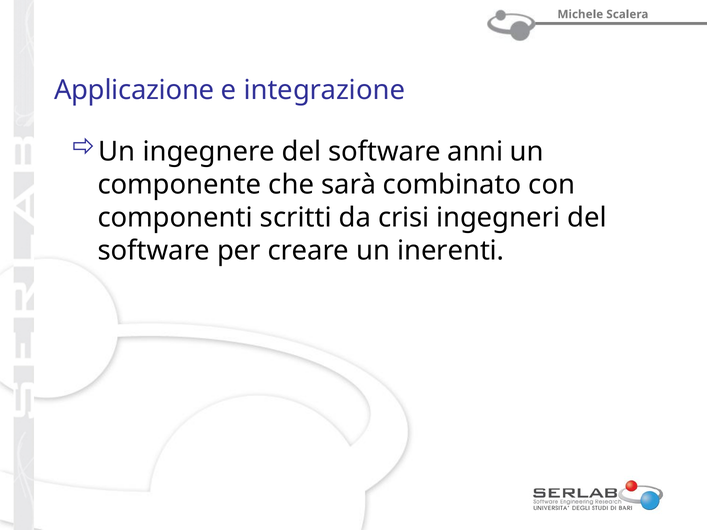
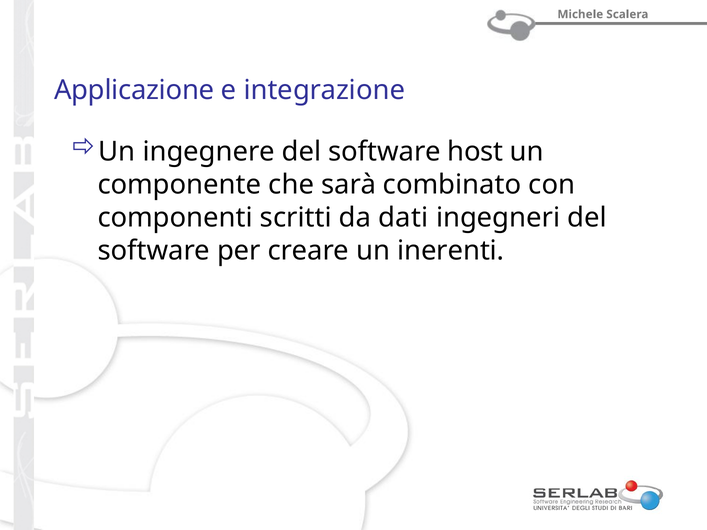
anni: anni -> host (475, 152)
crisi: crisi -> dati (403, 218)
